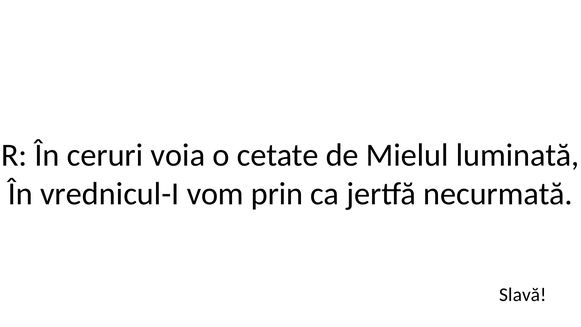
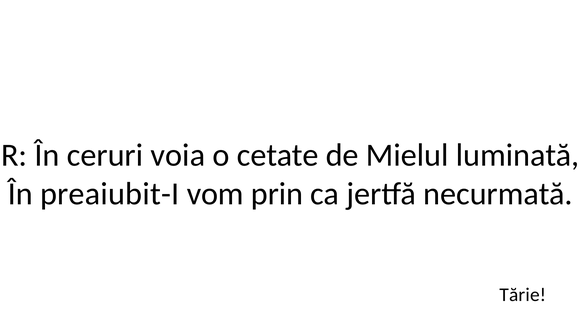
vrednicul-I: vrednicul-I -> preaiubit-I (110, 194)
Slavă: Slavă -> Tărie (523, 295)
